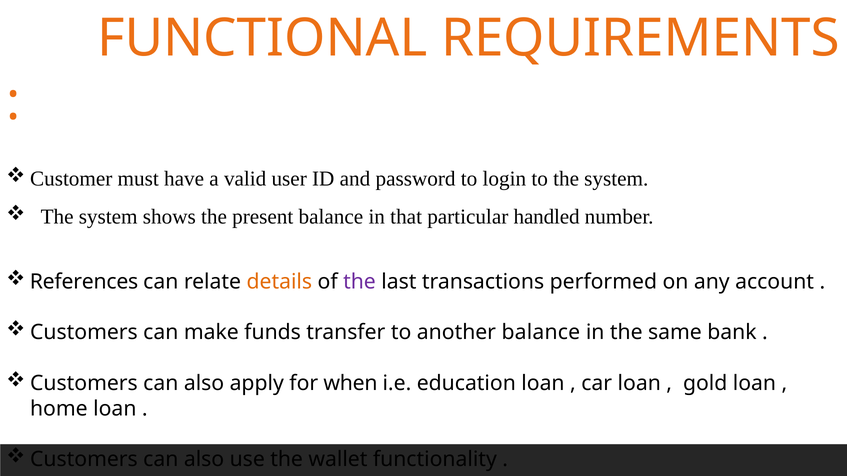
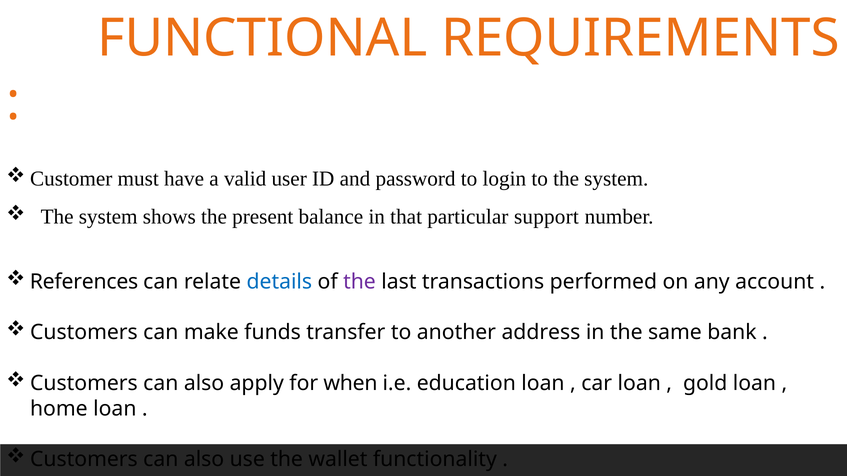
handled: handled -> support (546, 217)
details colour: orange -> blue (279, 282)
another balance: balance -> address (541, 333)
